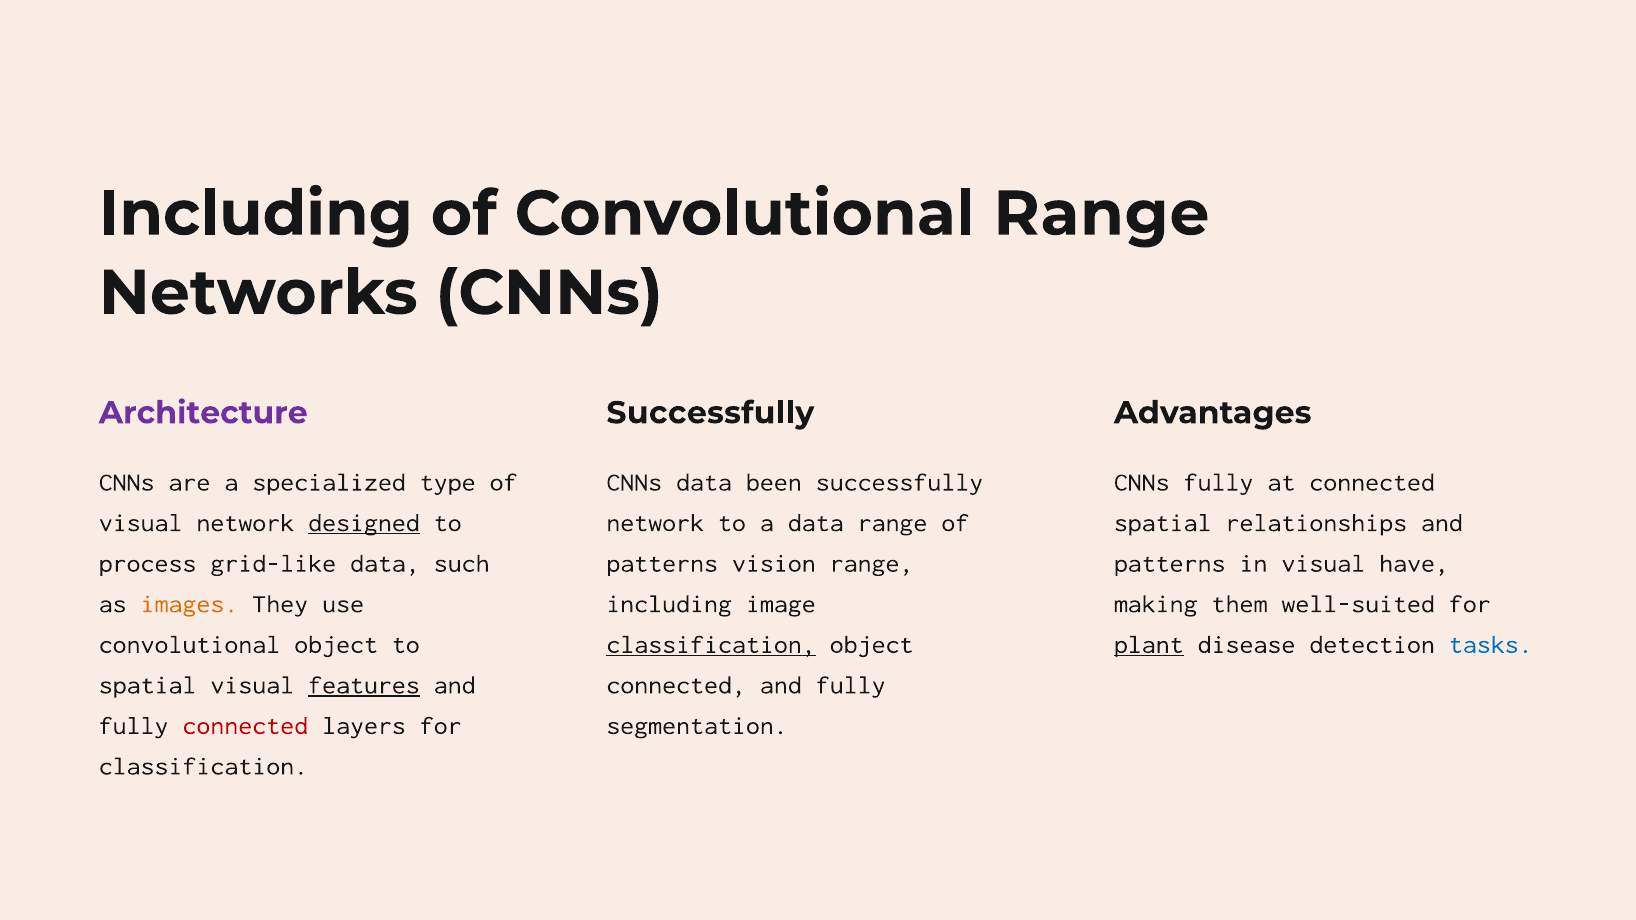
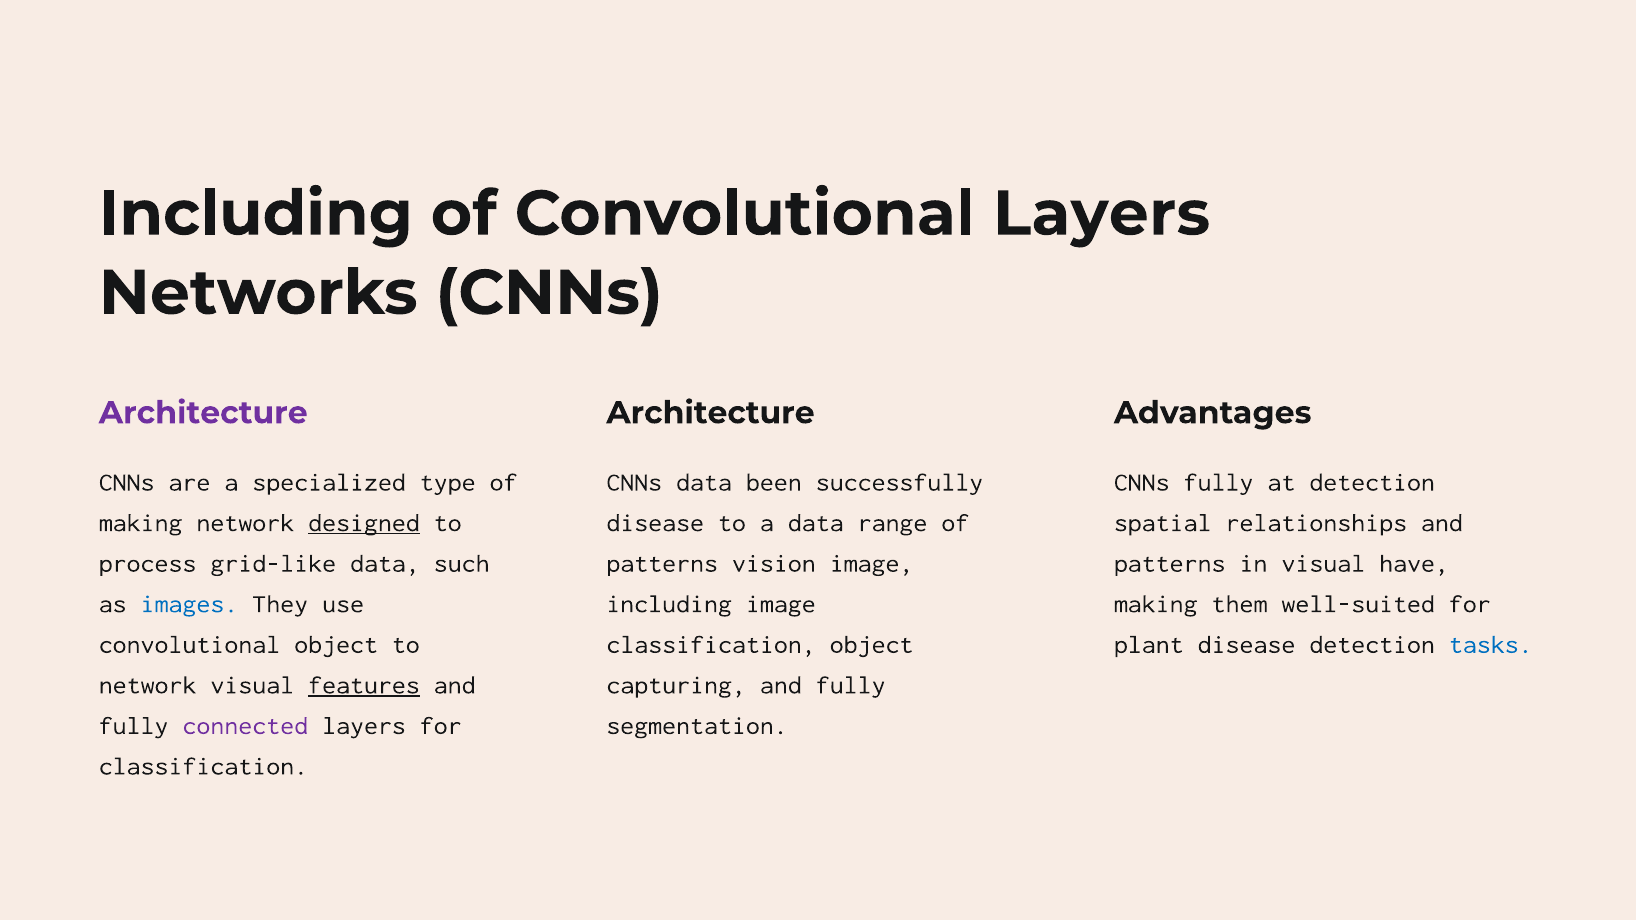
Convolutional Range: Range -> Layers (1102, 214)
Successfully: Successfully -> Architecture (711, 413)
at connected: connected -> detection (1372, 482)
visual: visual -> making (141, 523)
network: network -> disease (655, 523)
vision range: range -> image (872, 563)
images colour: orange -> blue (189, 604)
classification underline: present -> none (711, 645)
plant underline: present -> none (1149, 645)
spatial: spatial -> network (148, 685)
connected: connected -> capturing (676, 685)
connected colour: red -> purple (245, 726)
